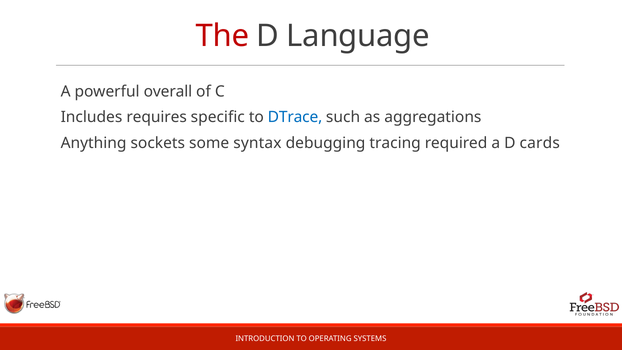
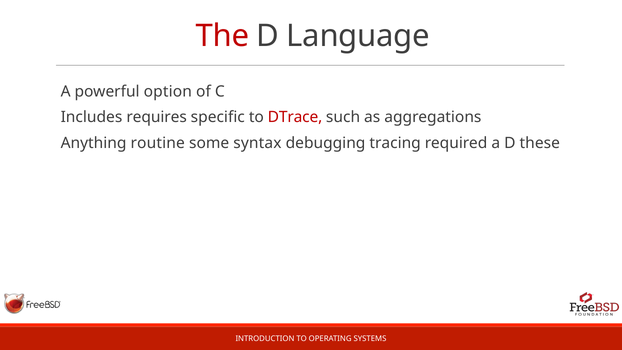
overall: overall -> option (168, 91)
DTrace colour: blue -> red (295, 117)
sockets: sockets -> routine (158, 143)
cards: cards -> these (540, 143)
